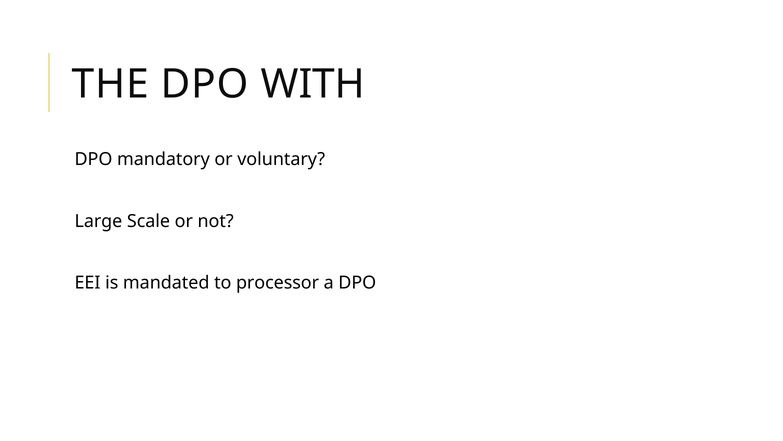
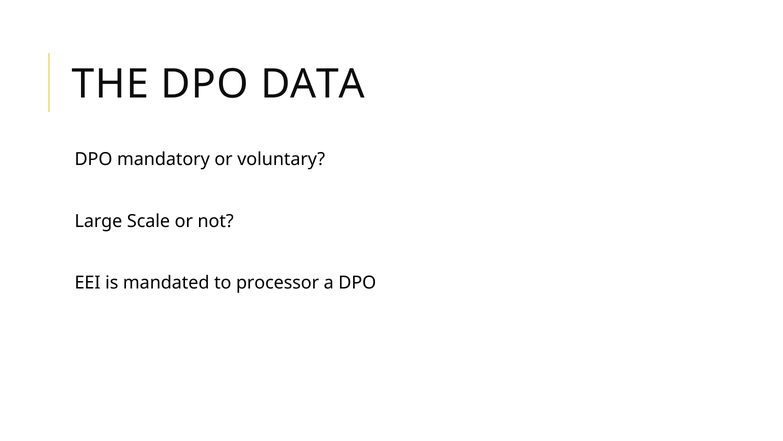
WITH: WITH -> DATA (313, 84)
